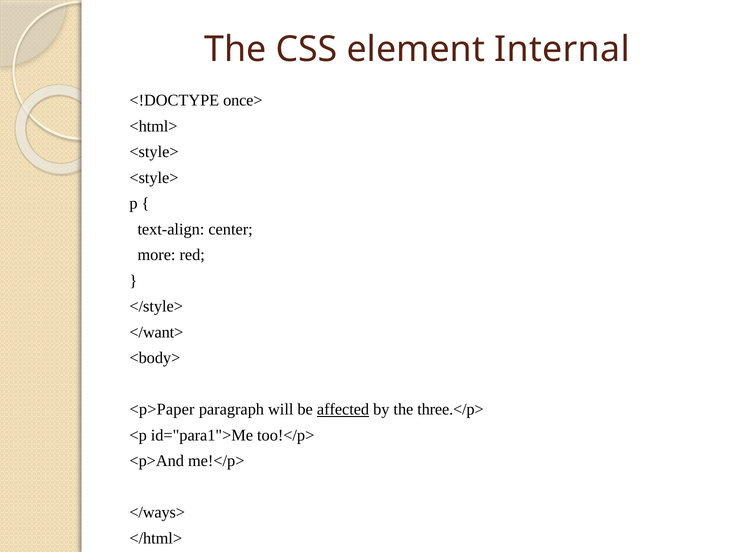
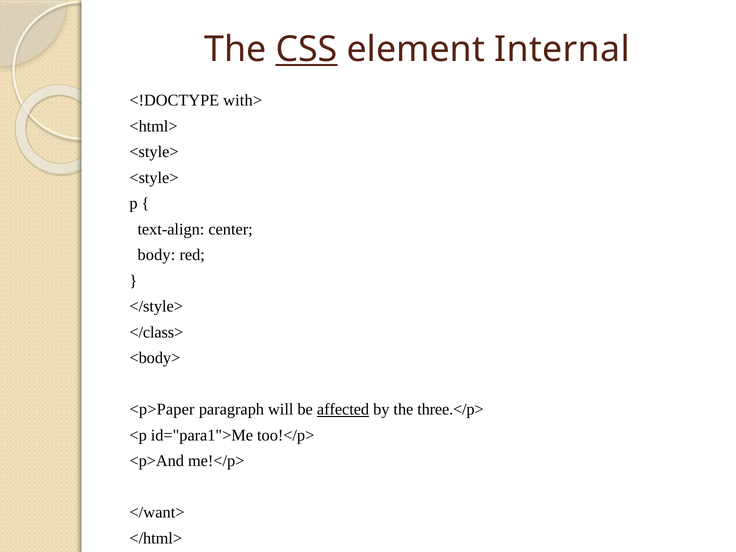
CSS underline: none -> present (307, 50)
once>: once> -> with> (243, 100)
more: more -> body (156, 255)
</want>: </want> -> </class> (156, 332)
</ways>: </ways> -> </want> (157, 513)
